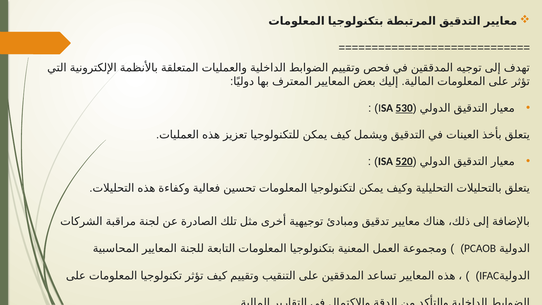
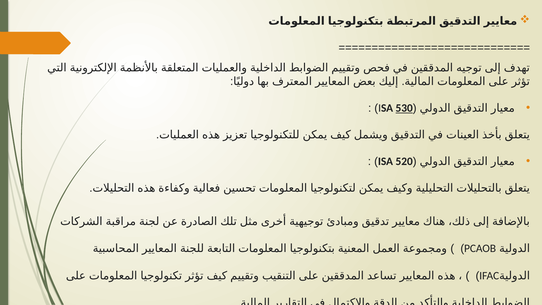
520 underline: present -> none (404, 161)
